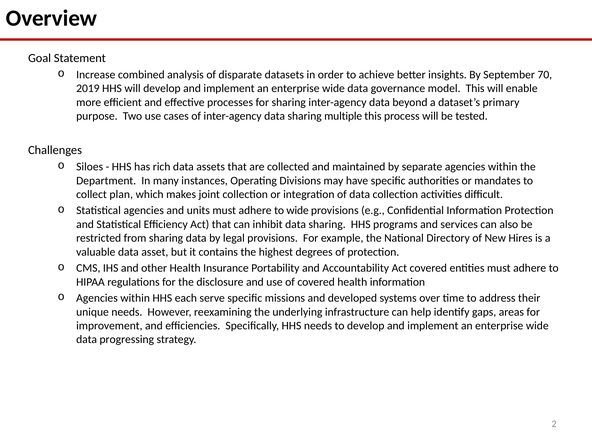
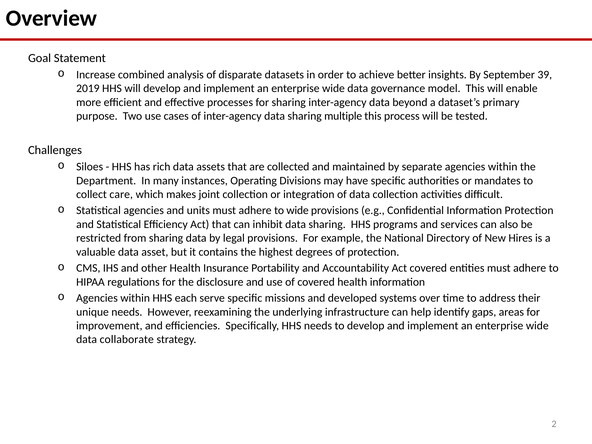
70: 70 -> 39 (545, 75)
plan: plan -> care (121, 194)
progressing: progressing -> collaborate (127, 340)
